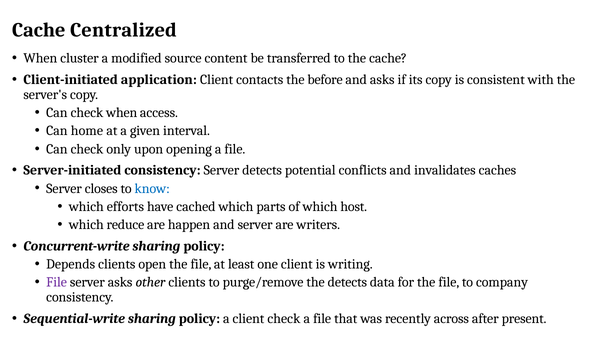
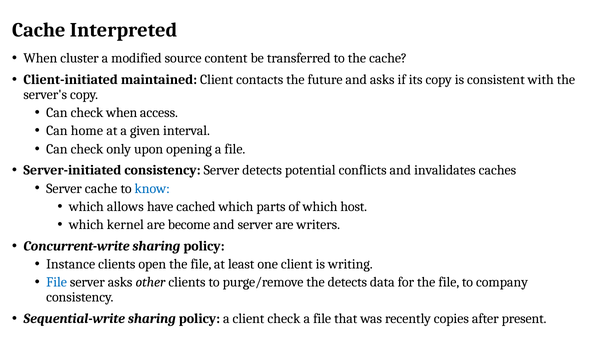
Centralized: Centralized -> Interpreted (124, 30)
application: application -> maintained (159, 80)
before: before -> future (325, 80)
Server closes: closes -> cache (101, 188)
efforts: efforts -> allows (125, 206)
reduce: reduce -> kernel (125, 225)
happen: happen -> become (189, 225)
Depends: Depends -> Instance (71, 264)
File colour: purple -> blue (57, 282)
across: across -> copies (451, 318)
